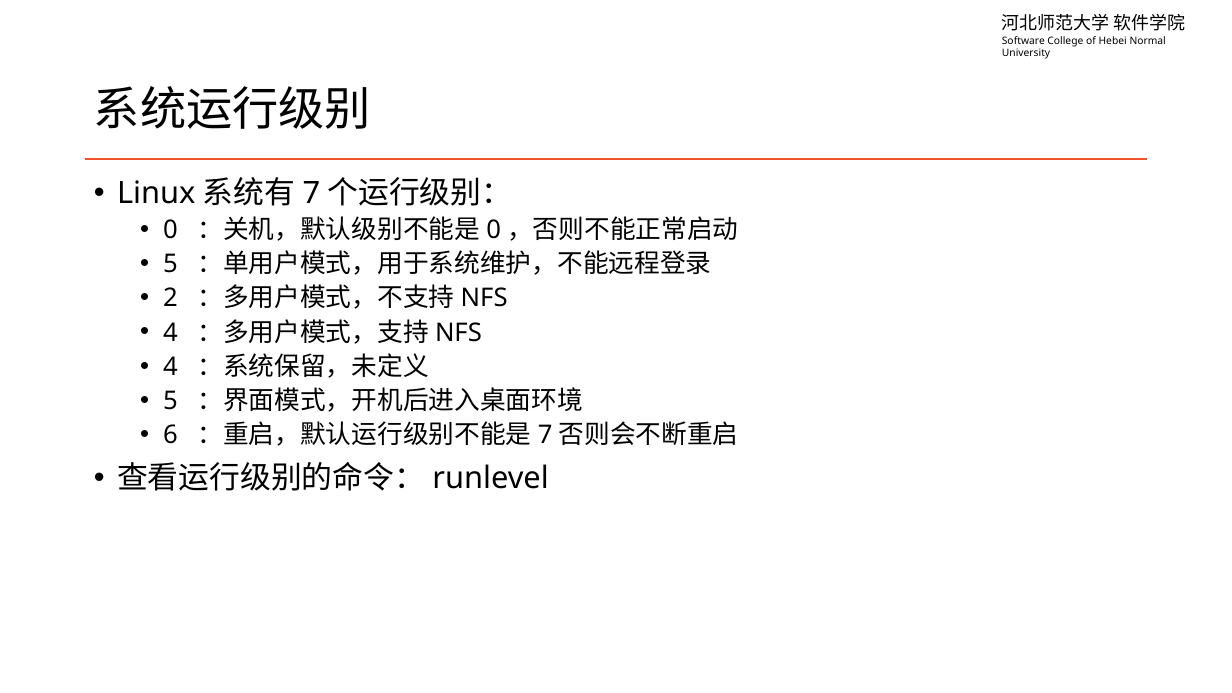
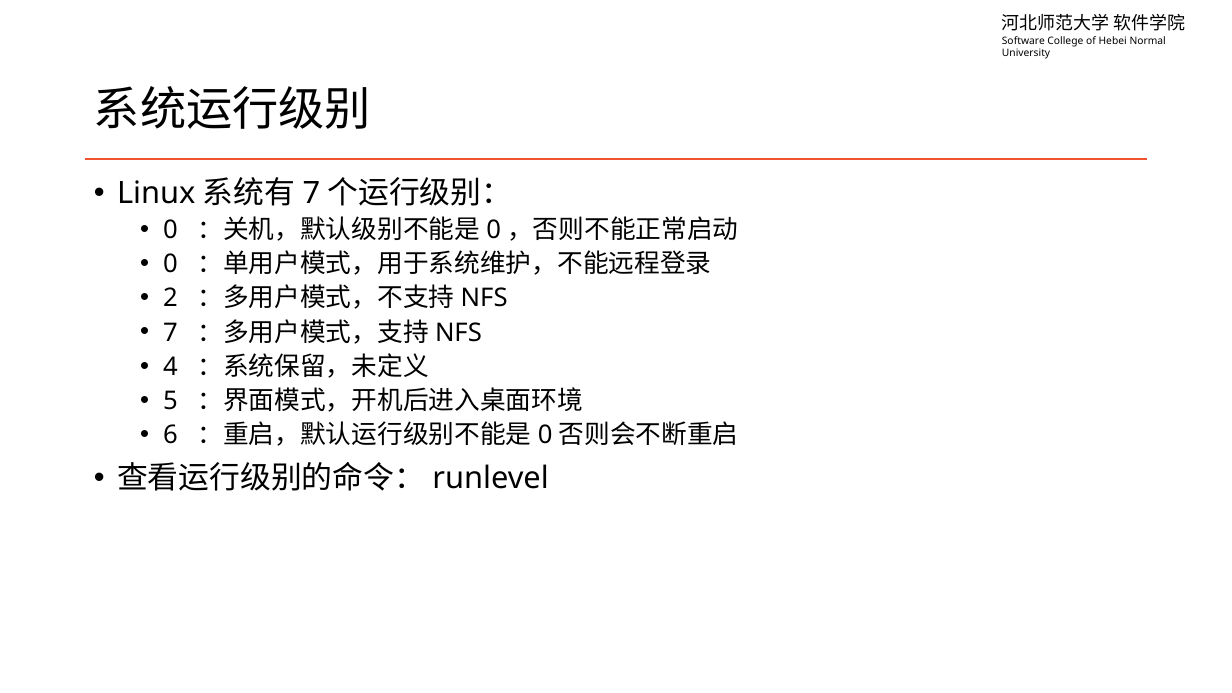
5: 5 -> 0 (171, 264)
4: 4 -> 7 (171, 333)
7: 7 -> 0 (545, 435)
